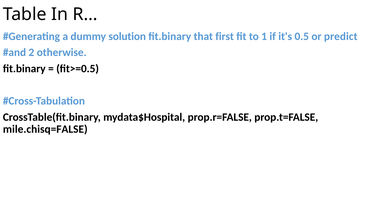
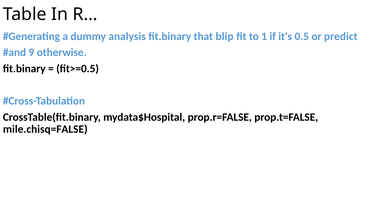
solution: solution -> analysis (127, 36)
first: first -> blip (225, 36)
2: 2 -> 9 (31, 52)
